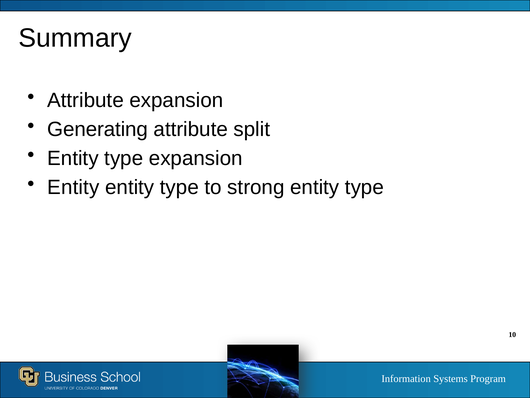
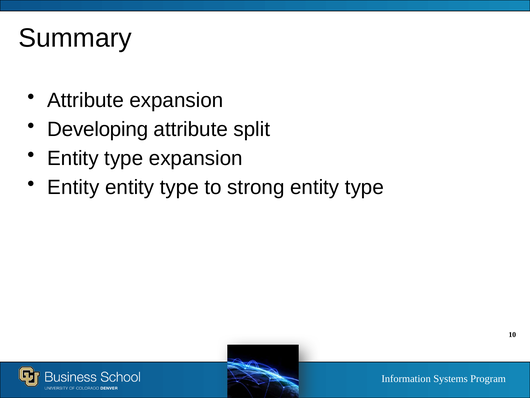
Generating: Generating -> Developing (98, 129)
